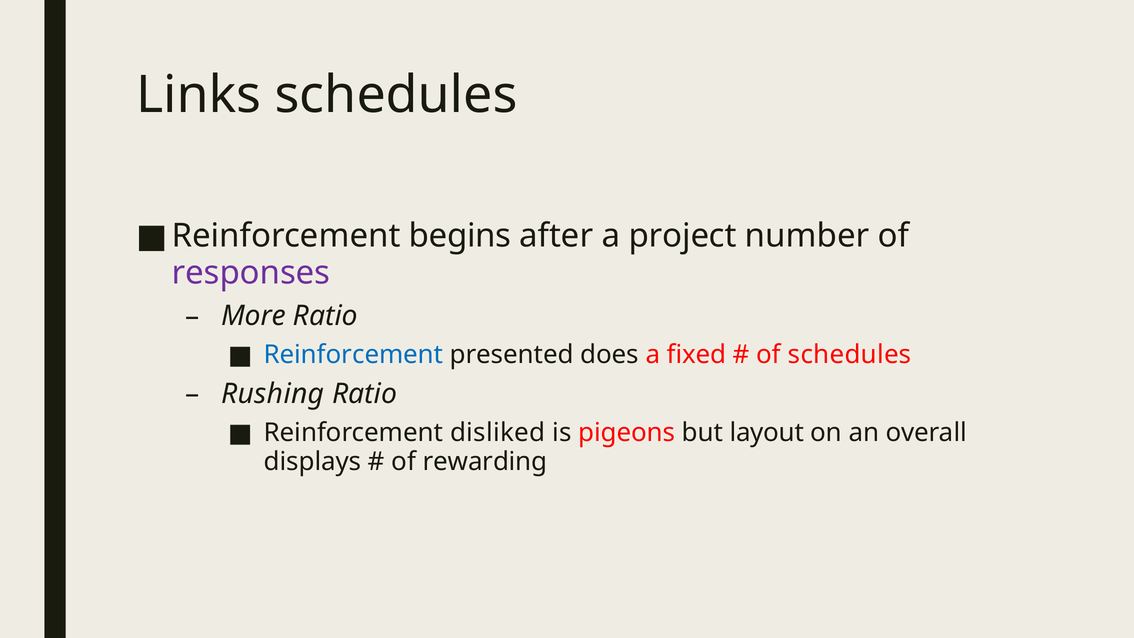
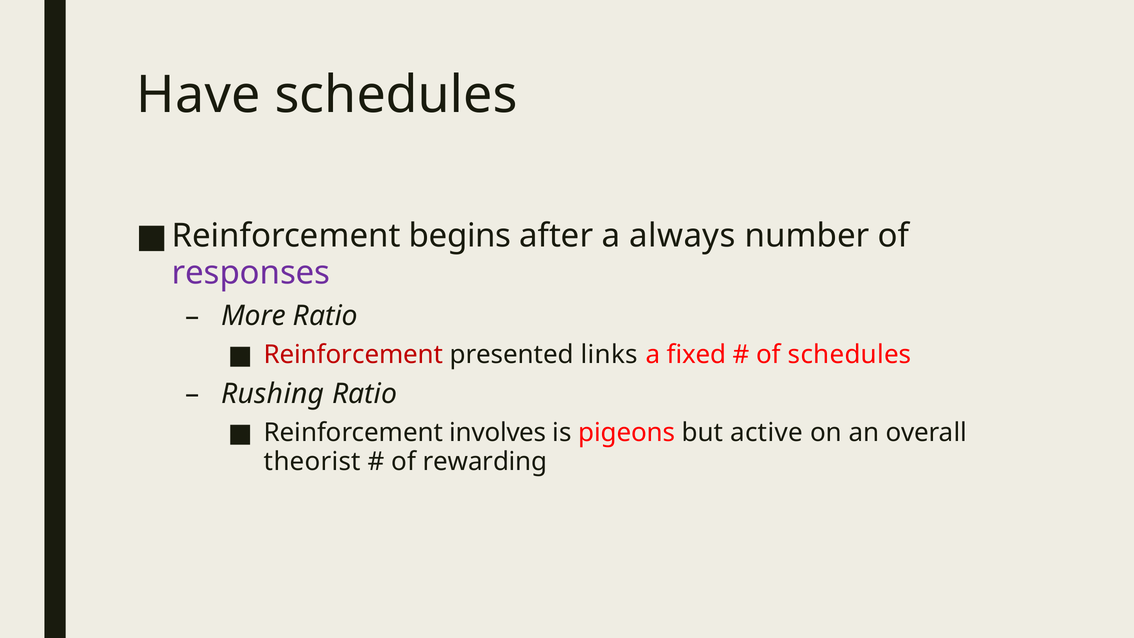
Links: Links -> Have (198, 95)
project: project -> always (682, 236)
Reinforcement colour: blue -> red (353, 355)
does: does -> links (609, 355)
disliked: disliked -> involves (498, 432)
layout: layout -> active (767, 432)
displays: displays -> theorist (312, 462)
